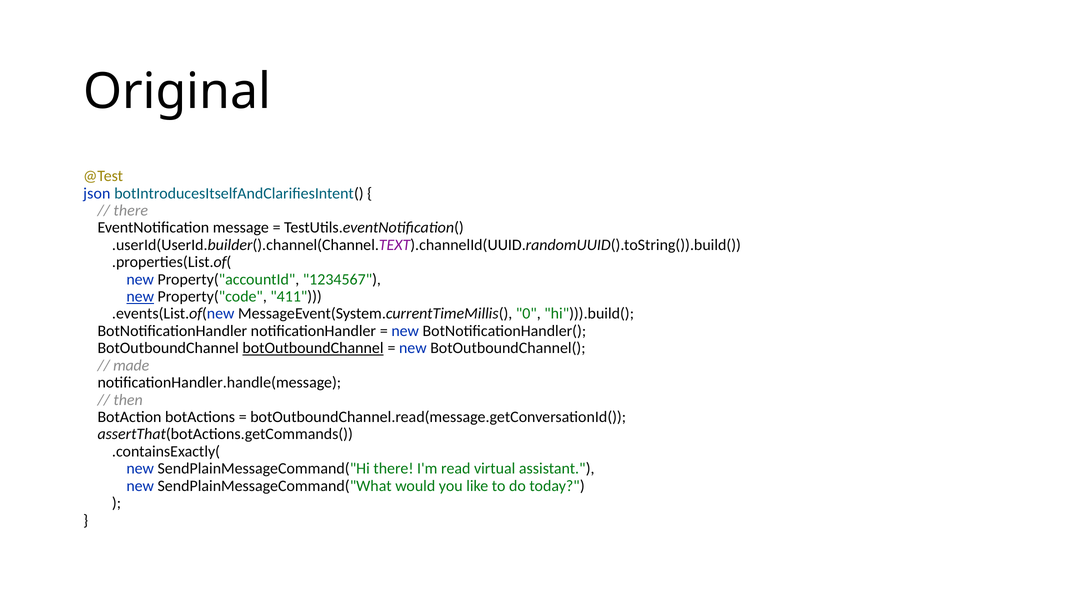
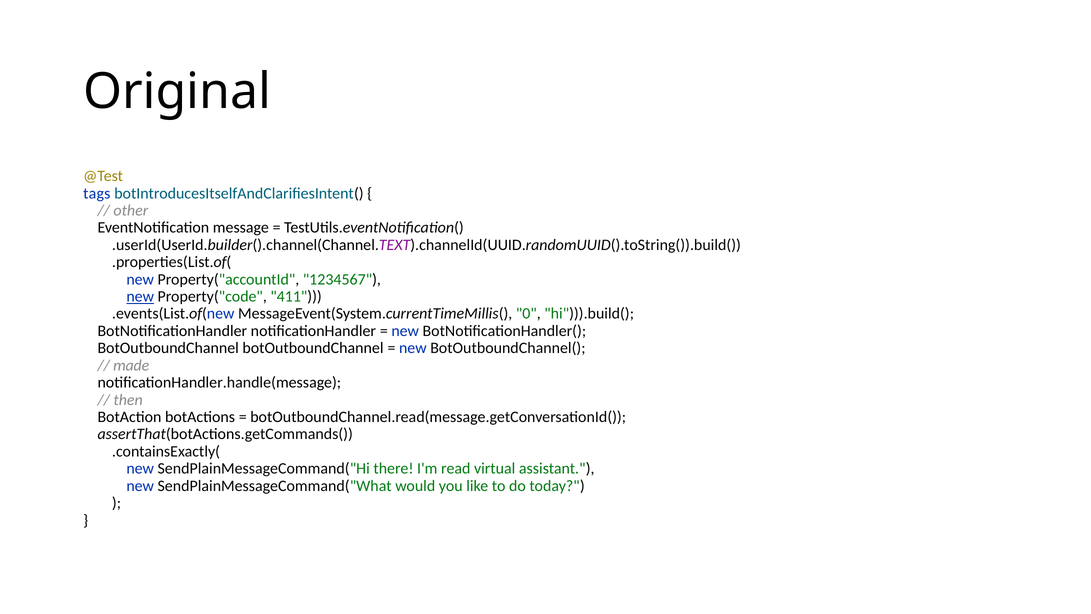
json: json -> tags (97, 193)
there: there -> other (131, 210)
botOutboundChannel underline: present -> none (313, 348)
